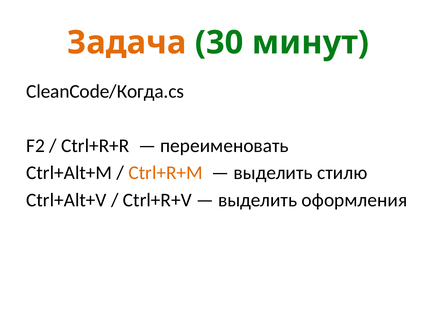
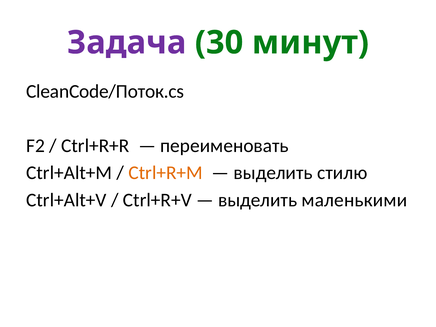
Задача colour: orange -> purple (127, 43)
CleanCode/Когда.cs: CleanCode/Когда.cs -> CleanCode/Поток.cs (105, 91)
оформления: оформления -> маленькими (354, 200)
